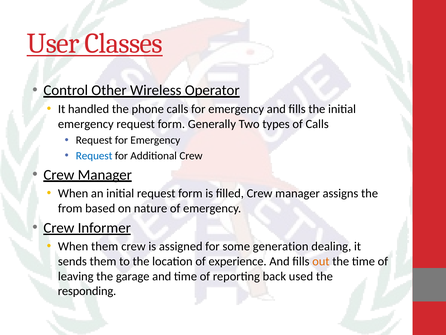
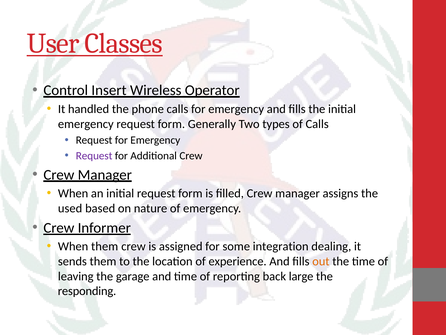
Other: Other -> Insert (109, 90)
Request colour: blue -> purple (94, 156)
from: from -> used (70, 208)
generation: generation -> integration (281, 246)
used: used -> large (301, 276)
